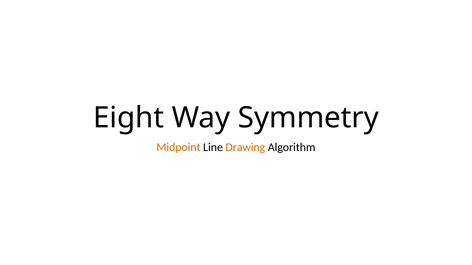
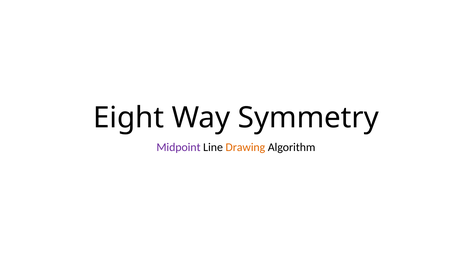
Midpoint colour: orange -> purple (178, 148)
